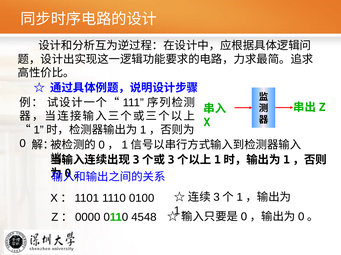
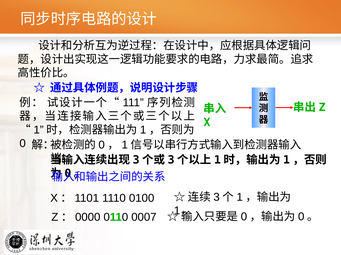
4548: 4548 -> 0007 (144, 218)
